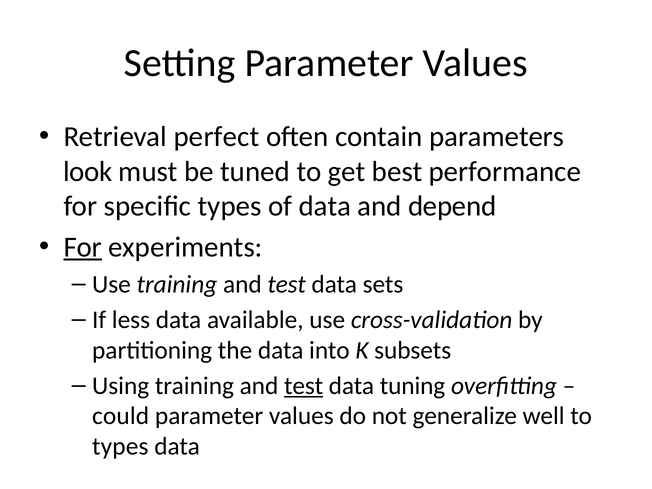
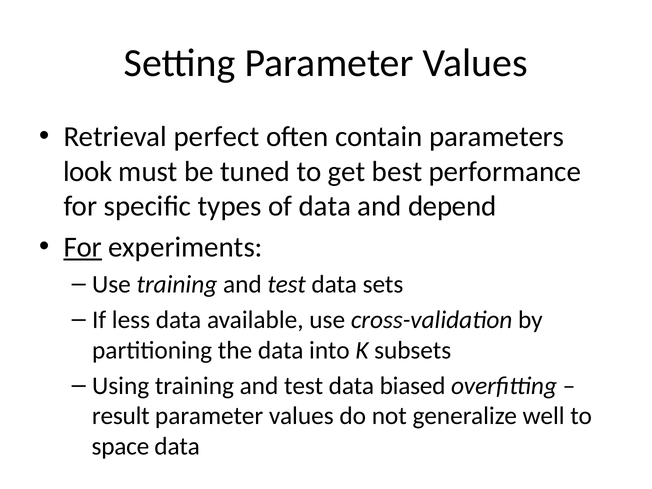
test underline: present -> none (304, 386)
tuning: tuning -> biased (413, 386)
could: could -> result (121, 416)
types: types -> space (120, 446)
